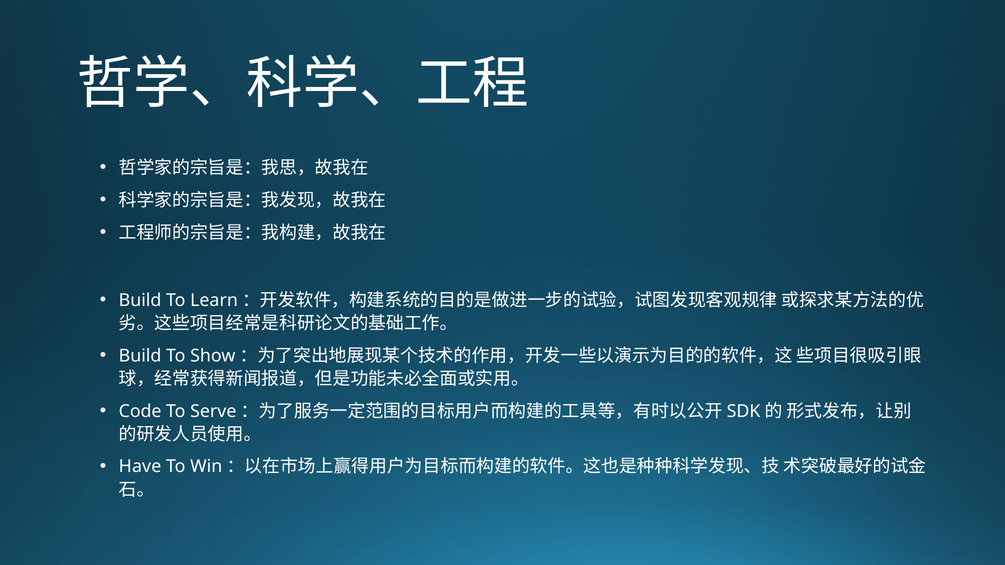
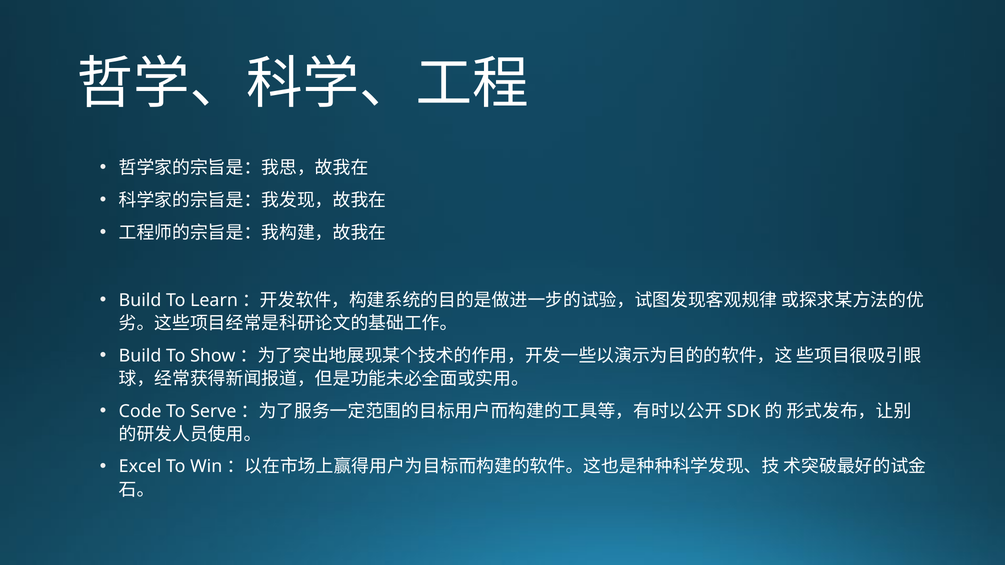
Have: Have -> Excel (140, 467)
